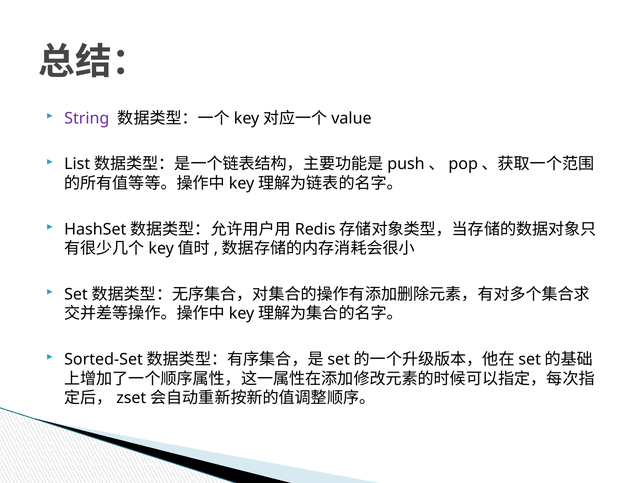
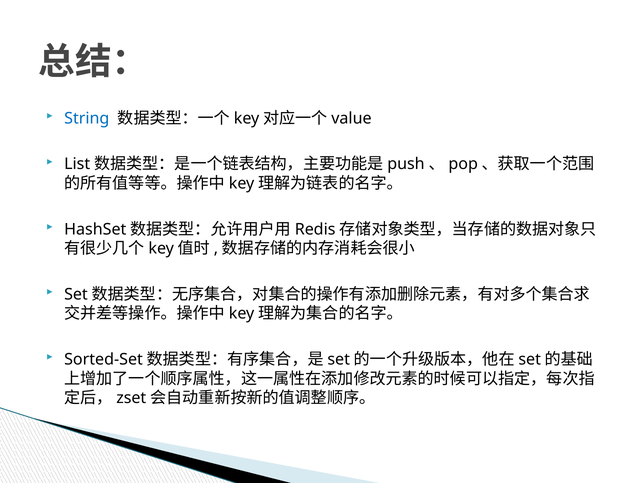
String colour: purple -> blue (87, 118)
